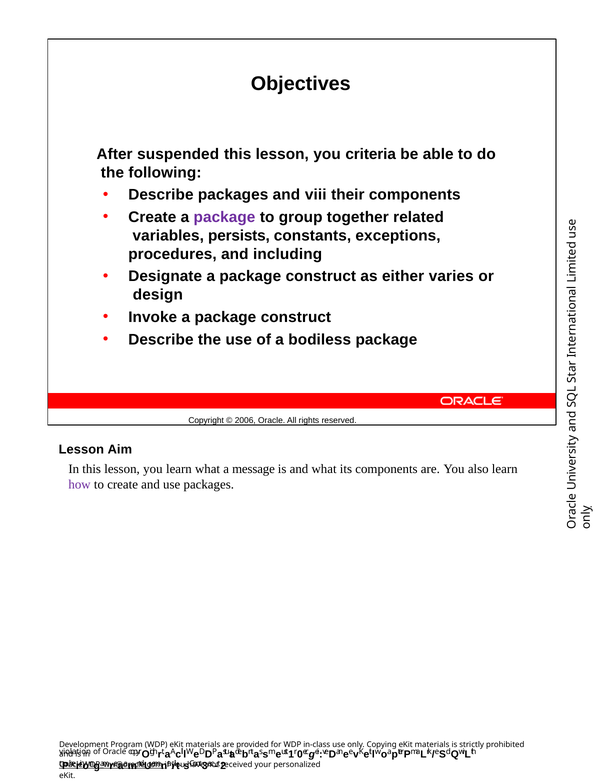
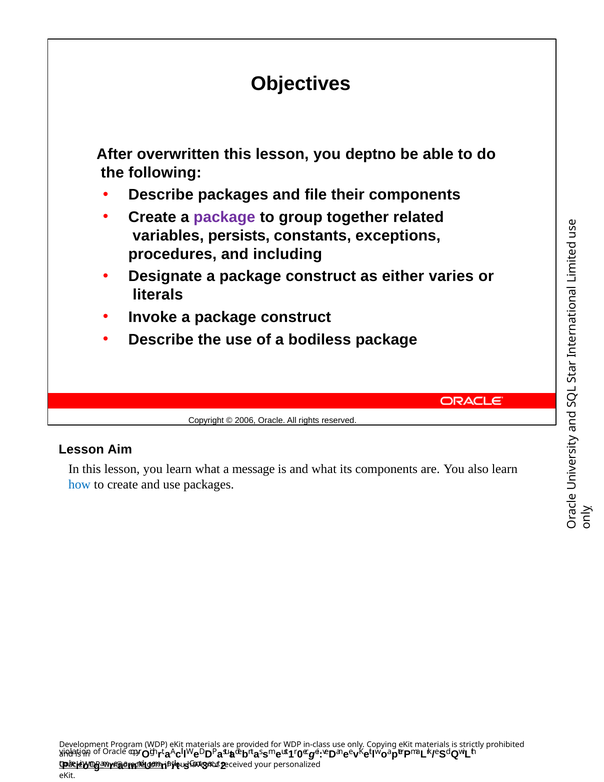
suspended: suspended -> overwritten (178, 154)
criteria: criteria -> deptno (371, 154)
viii: viii -> file (316, 195)
design: design -> literals (158, 295)
how colour: purple -> blue (80, 484)
